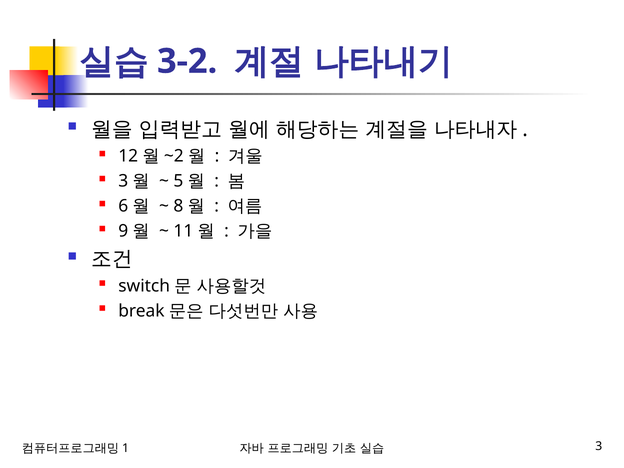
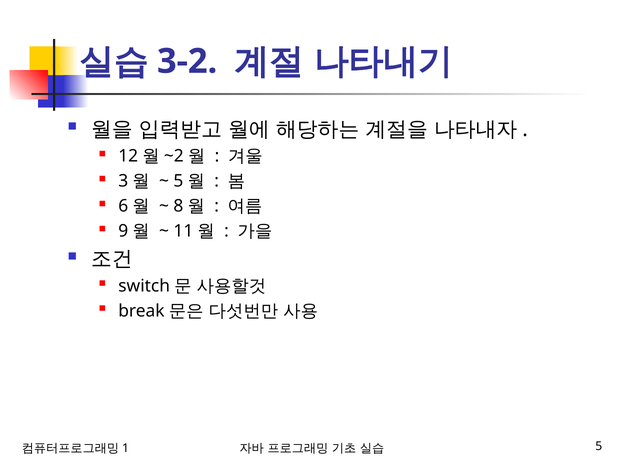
3: 3 -> 5 (599, 446)
